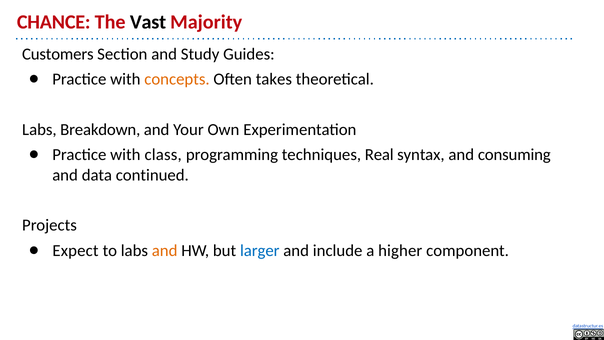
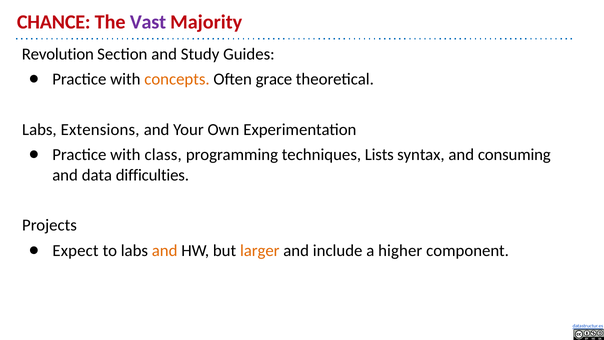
Vast colour: black -> purple (148, 22)
Customers: Customers -> Revolution (58, 54)
takes: takes -> grace (274, 79)
Breakdown: Breakdown -> Extensions (100, 130)
Real: Real -> Lists (379, 155)
continued: continued -> difficulties (152, 175)
larger colour: blue -> orange (260, 250)
